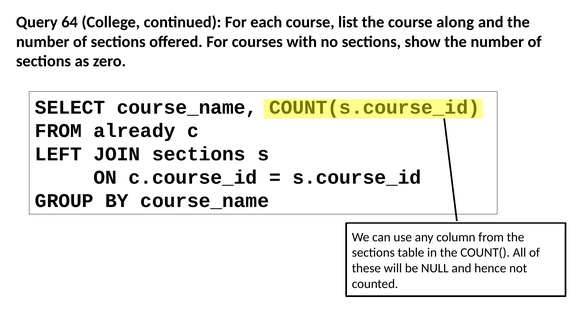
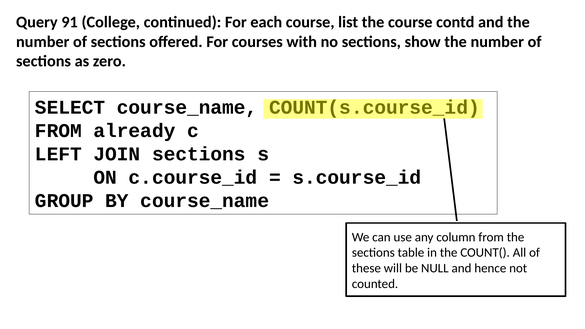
64: 64 -> 91 (70, 22)
along: along -> contd (455, 22)
